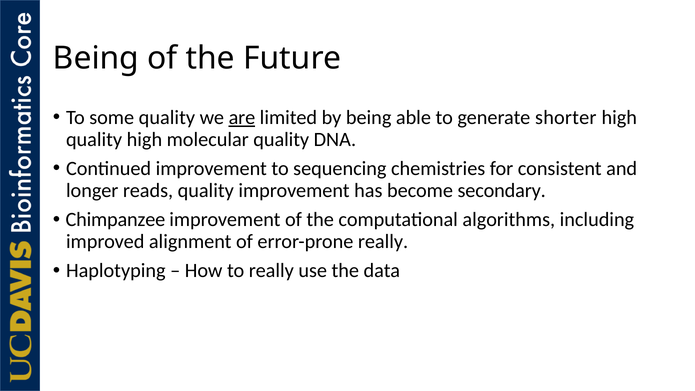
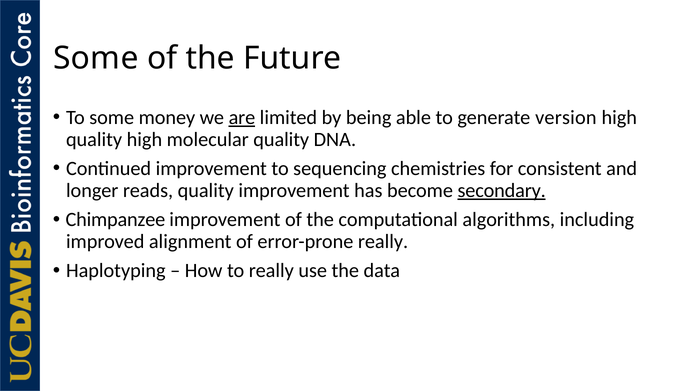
Being: Being -> Some (96, 58)
some quality: quality -> money (167, 118)
shorter: shorter -> version (566, 118)
secondary underline: none -> present (502, 190)
